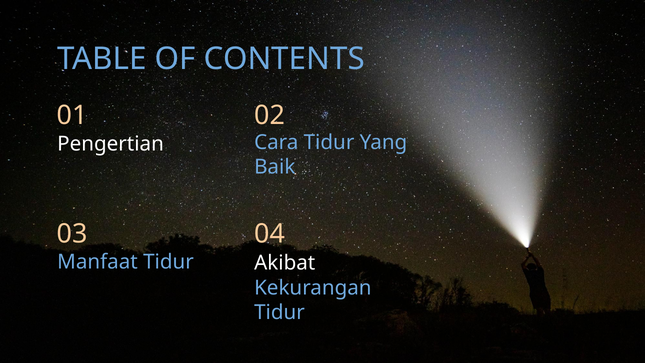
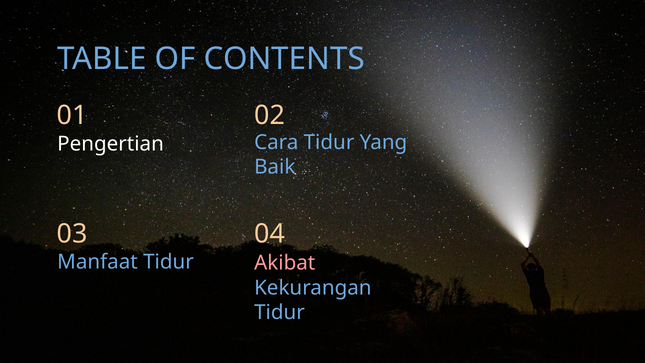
Akibat colour: white -> pink (285, 263)
